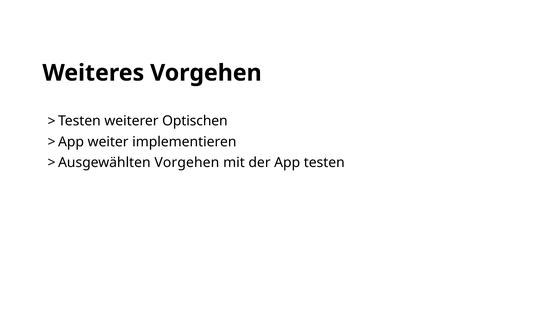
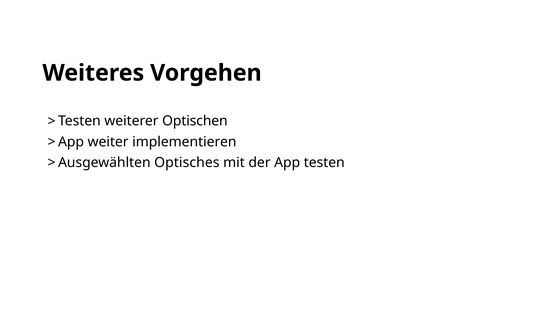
Vorgehen: Vorgehen -> Optisches (187, 163)
